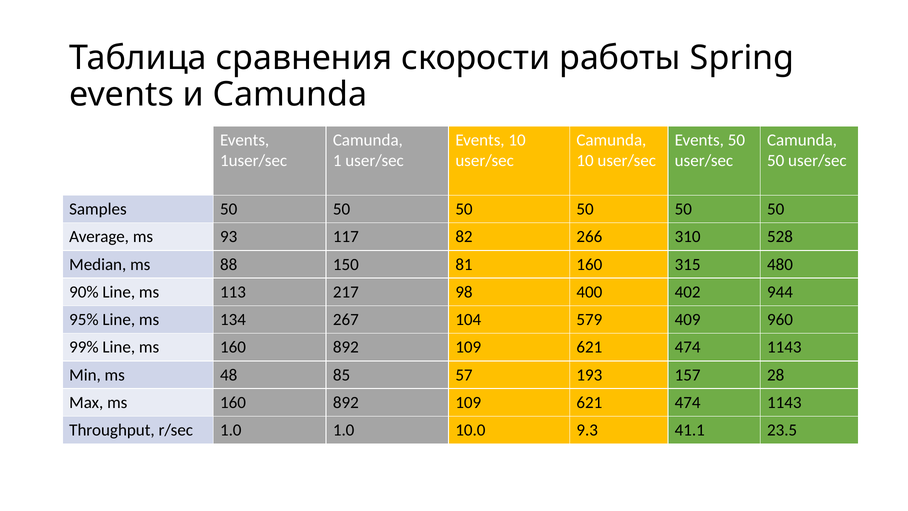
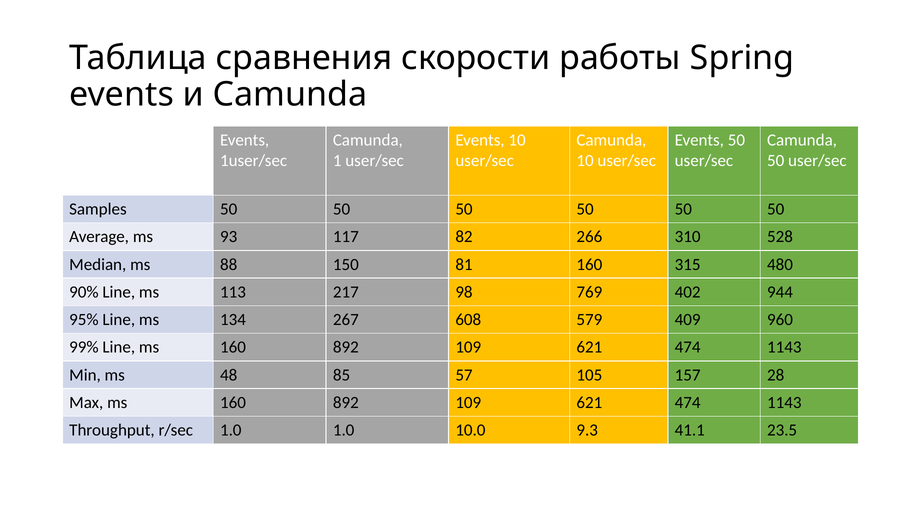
400: 400 -> 769 (589, 292)
104: 104 -> 608 (468, 320)
193: 193 -> 105 (589, 375)
